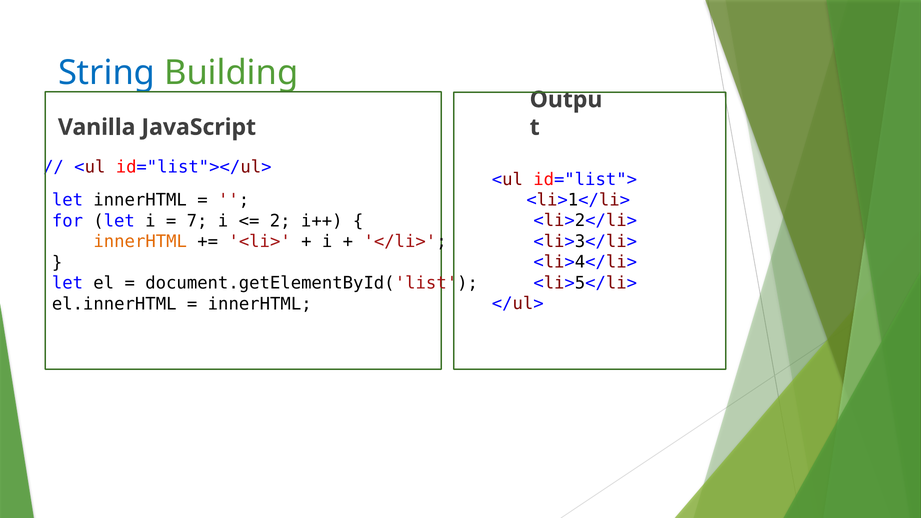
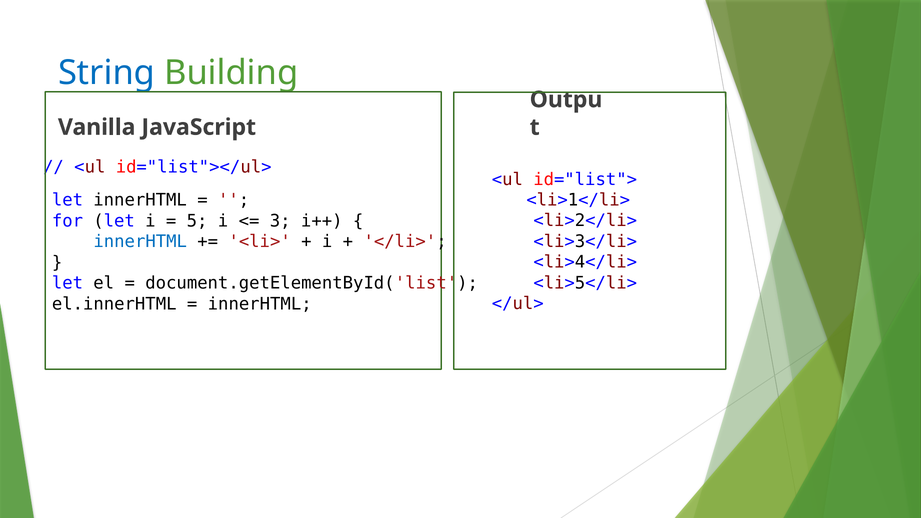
7: 7 -> 5 (197, 221)
2: 2 -> 3 (280, 221)
innerHTML colour: orange -> blue (140, 242)
